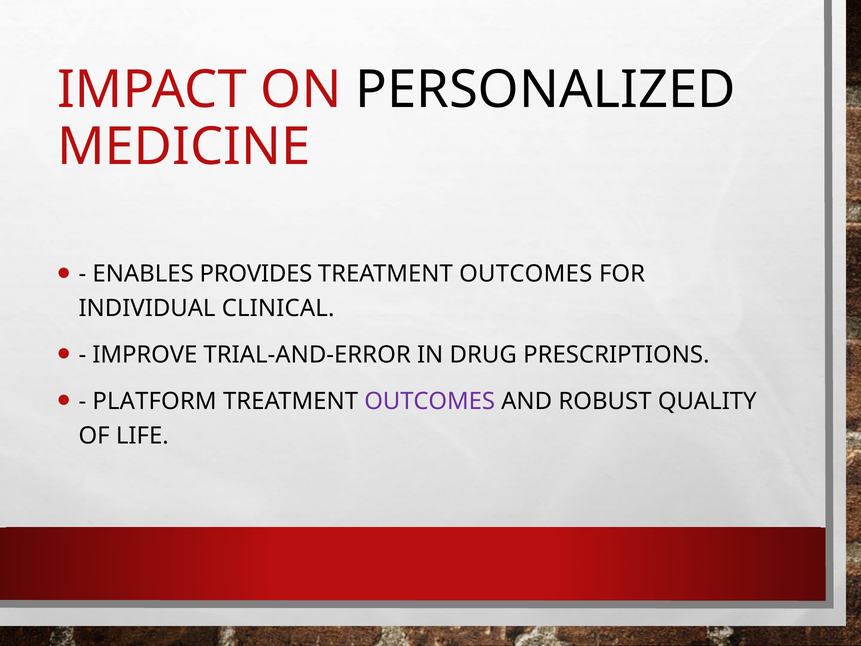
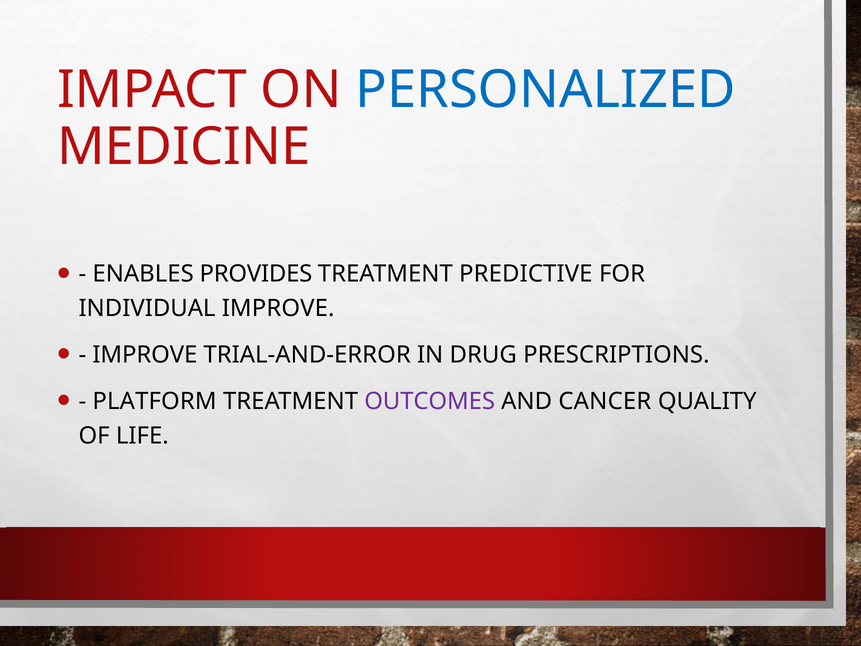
PERSONALIZED colour: black -> blue (546, 90)
OUTCOMES: OUTCOMES -> PREDICTIVE (526, 274)
INDIVIDUAL CLINICAL: CLINICAL -> IMPROVE (278, 308)
ROBUST: ROBUST -> CANCER (605, 401)
